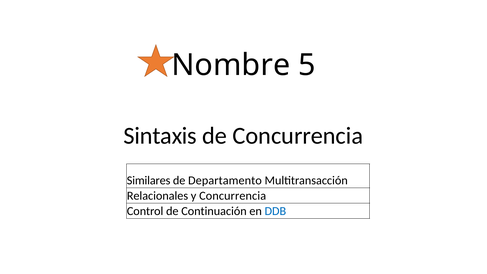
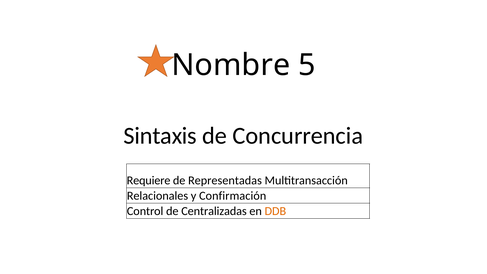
Similares: Similares -> Requiere (149, 180)
Departamento: Departamento -> Representadas (225, 180)
y Concurrencia: Concurrencia -> Confirmación (233, 196)
Continuación: Continuación -> Centralizadas (214, 211)
DDB colour: blue -> orange (275, 211)
